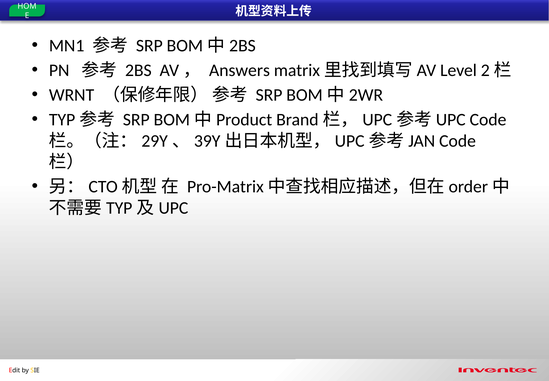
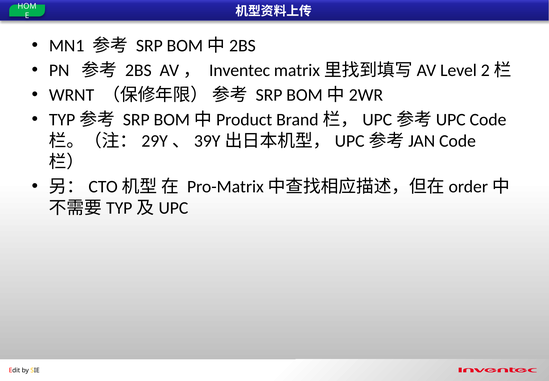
Answers: Answers -> Inventec (240, 71)
